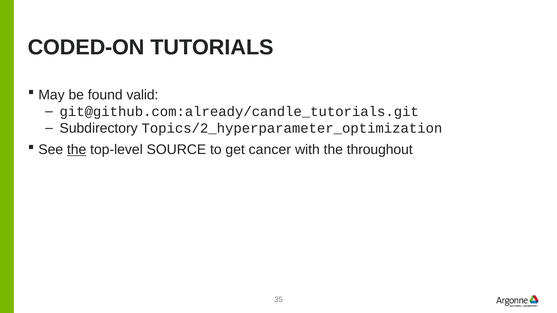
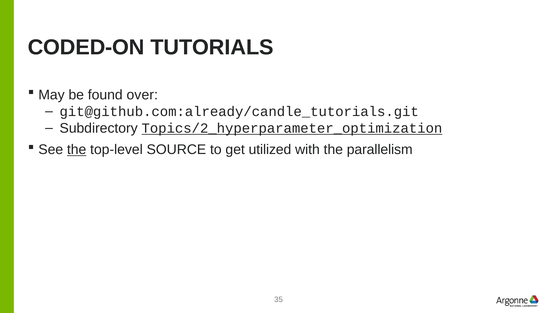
valid: valid -> over (142, 95)
Topics/2_hyperparameter_optimization underline: none -> present (292, 129)
cancer: cancer -> utilized (270, 150)
throughout: throughout -> parallelism (380, 150)
